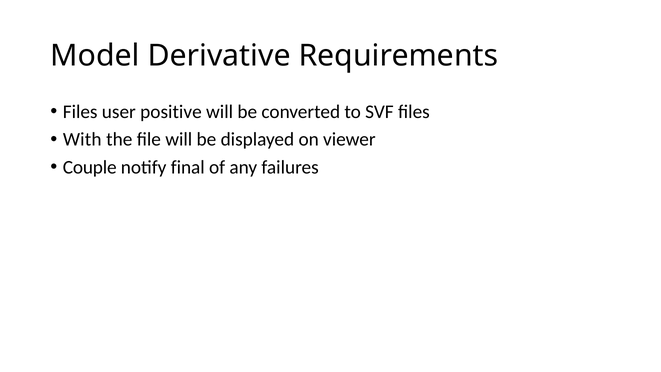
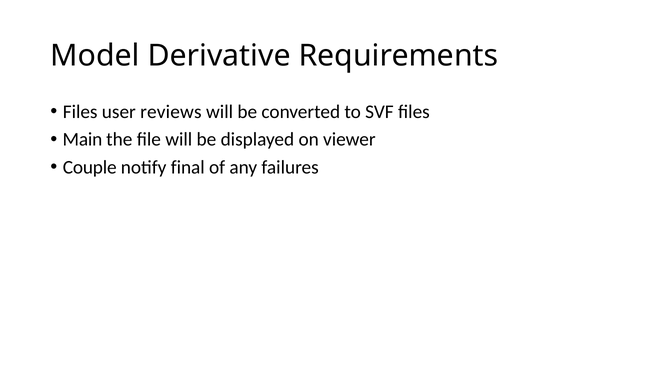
positive: positive -> reviews (171, 112)
With: With -> Main (82, 139)
